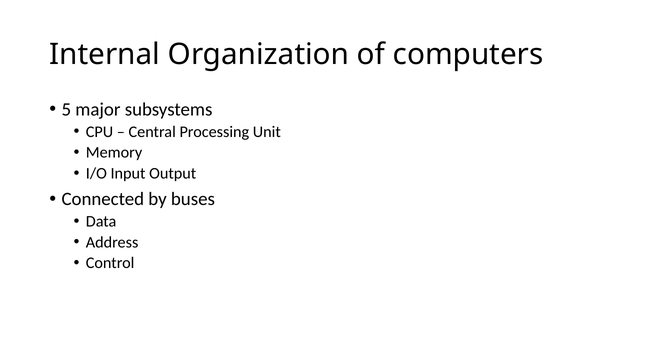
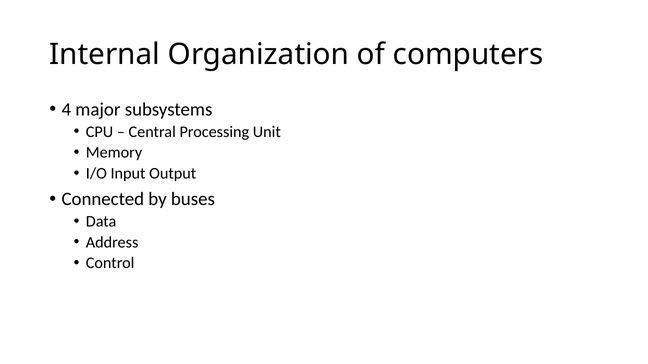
5: 5 -> 4 (66, 110)
